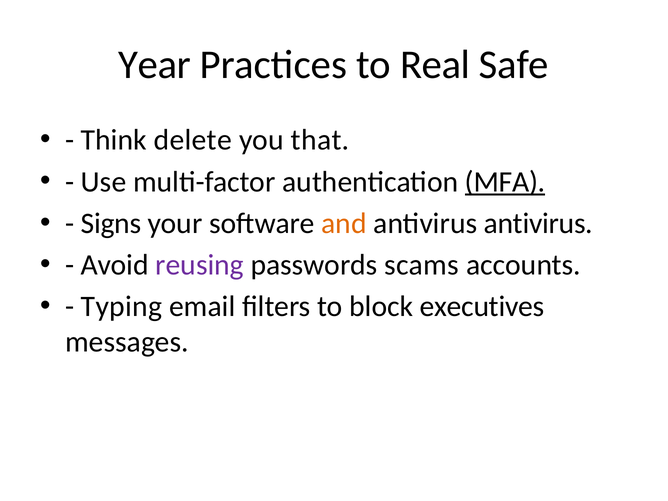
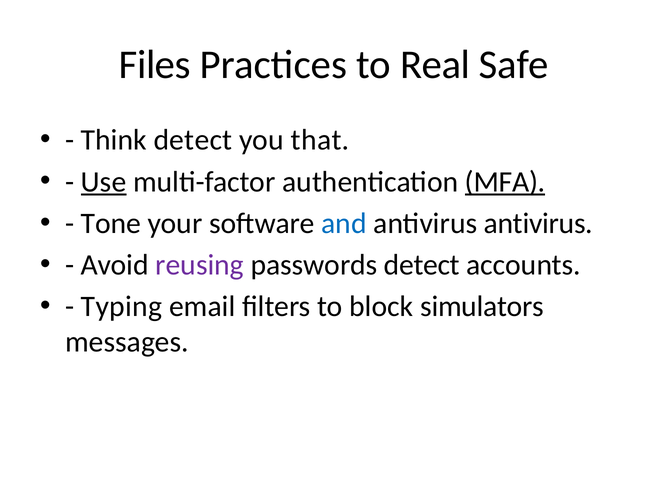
Year: Year -> Files (155, 65)
Think delete: delete -> detect (193, 140)
Use underline: none -> present (104, 182)
Signs: Signs -> Tone (111, 223)
and colour: orange -> blue (344, 223)
passwords scams: scams -> detect (422, 265)
executives: executives -> simulators (482, 306)
